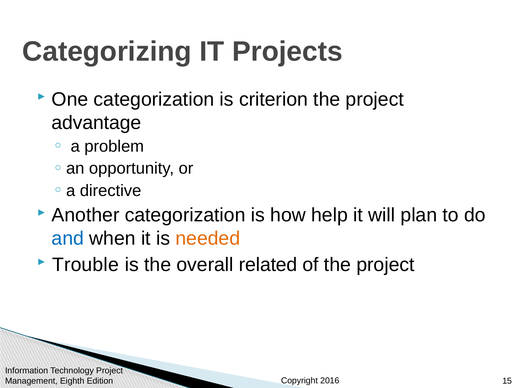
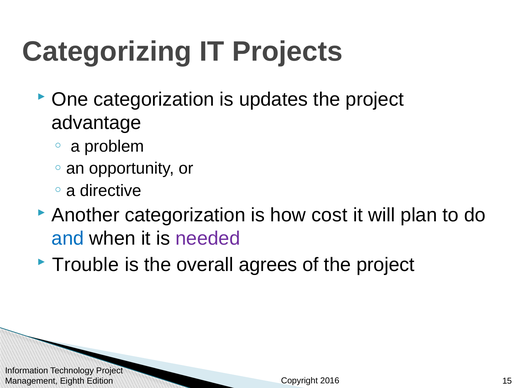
criterion: criterion -> updates (273, 99)
help: help -> cost (329, 215)
needed colour: orange -> purple (208, 238)
related: related -> agrees (268, 265)
